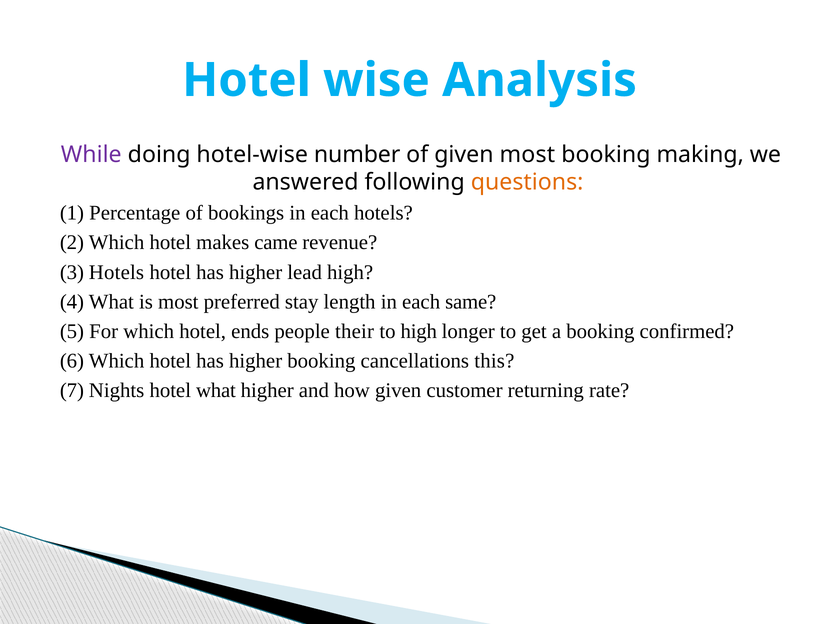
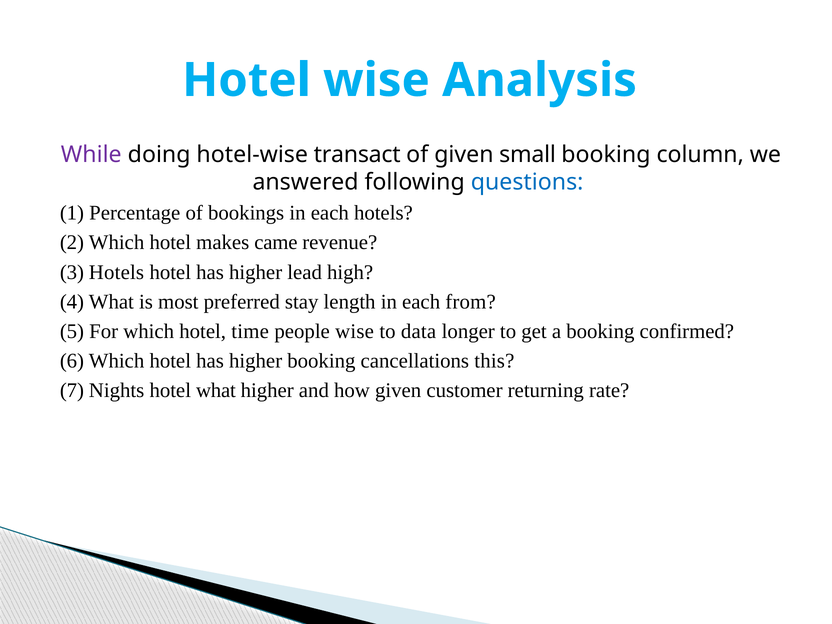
number: number -> transact (357, 154)
given most: most -> small (528, 154)
making: making -> column (700, 154)
questions colour: orange -> blue (527, 182)
same: same -> from (471, 302)
ends: ends -> time (250, 331)
people their: their -> wise (355, 331)
to high: high -> data (419, 331)
